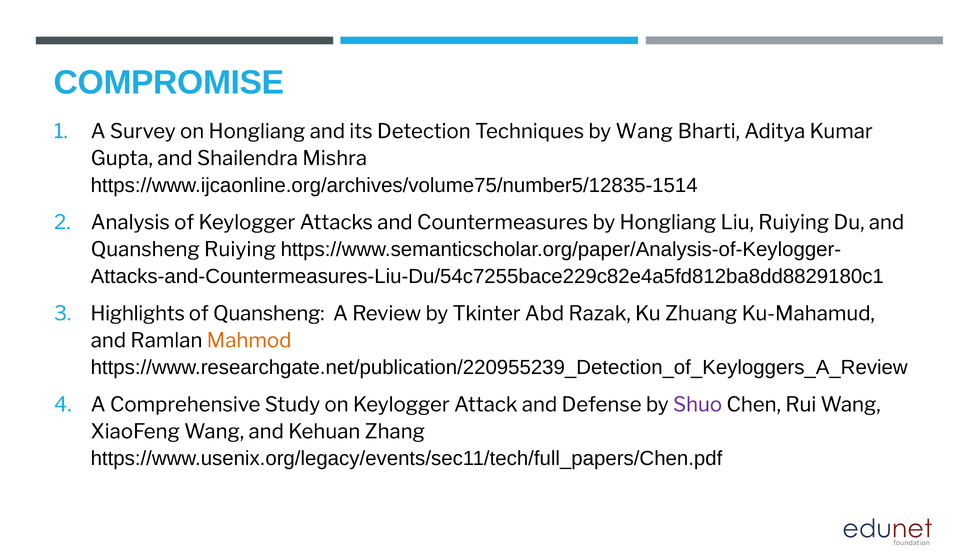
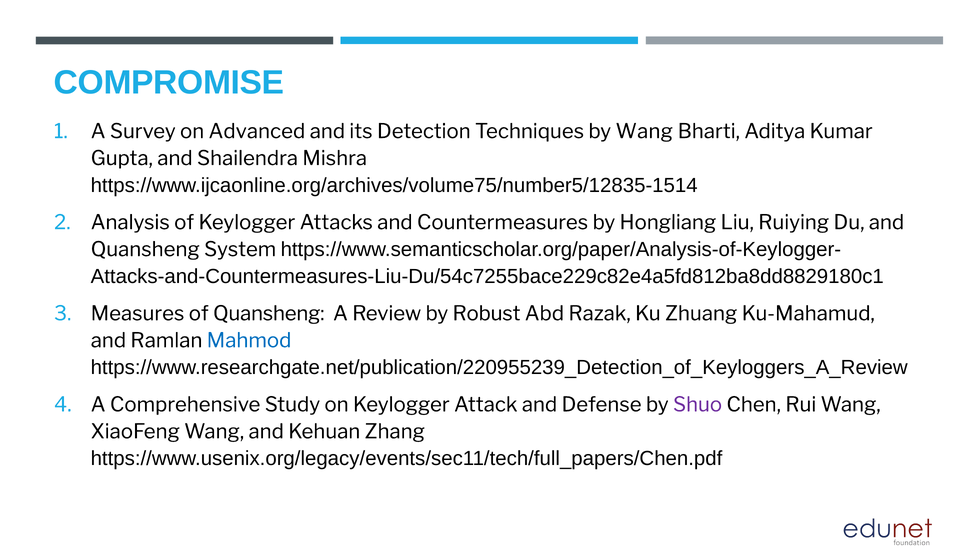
on Hongliang: Hongliang -> Advanced (257, 131)
Quansheng Ruiying: Ruiying -> System (240, 249)
Highlights: Highlights -> Measures (138, 313)
Tkinter: Tkinter -> Robust (486, 313)
Mahmod colour: orange -> blue (249, 340)
